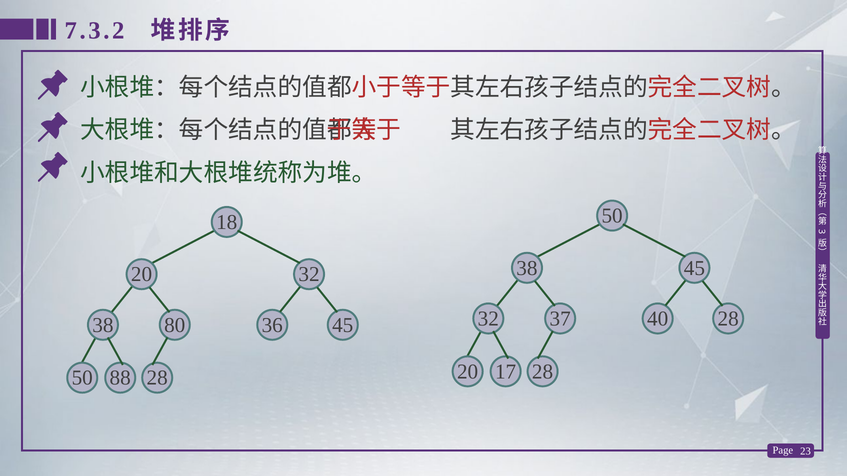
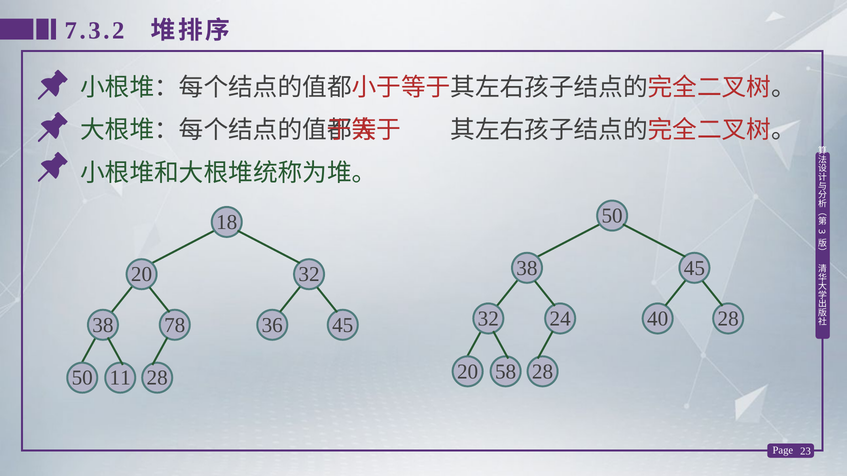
37: 37 -> 24 (560, 319)
80: 80 -> 78 (175, 325)
17: 17 -> 58 (506, 372)
88: 88 -> 11 (120, 378)
